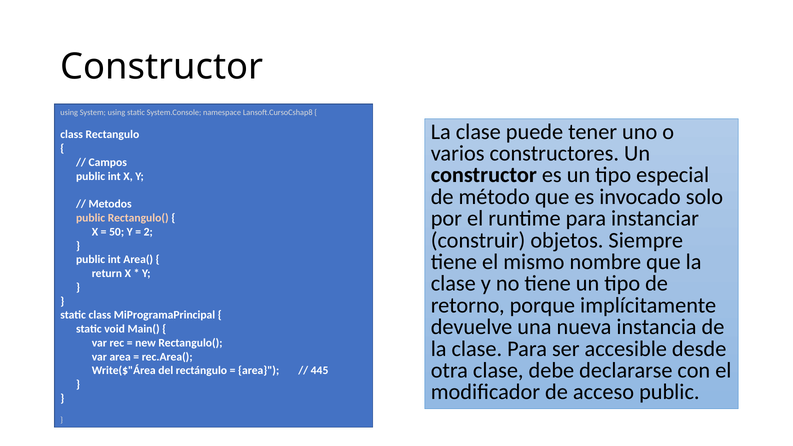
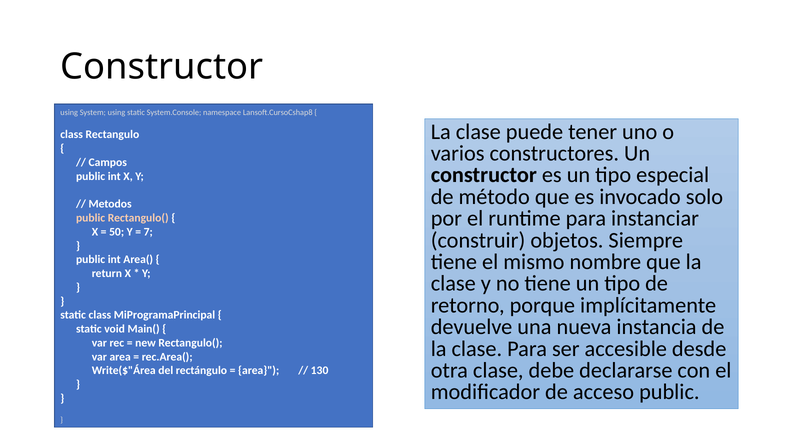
2: 2 -> 7 (148, 232)
445: 445 -> 130 (320, 371)
